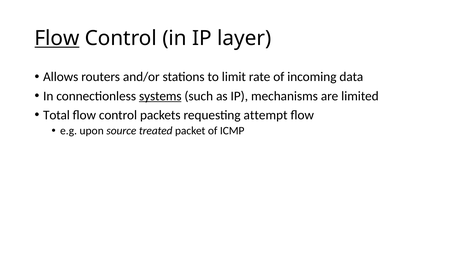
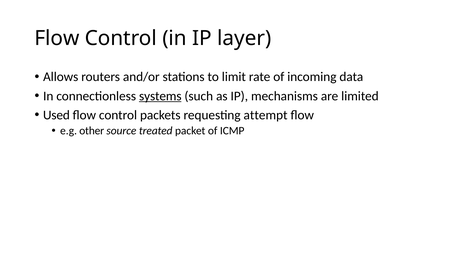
Flow underline: present -> none (57, 38)
Total: Total -> Used (56, 115)
upon: upon -> other (92, 130)
